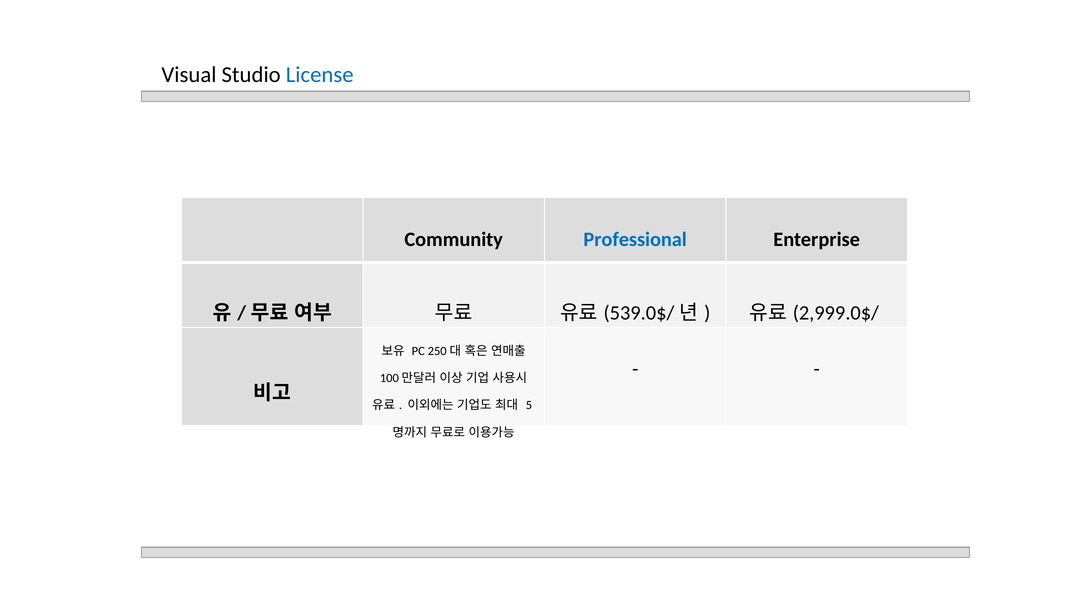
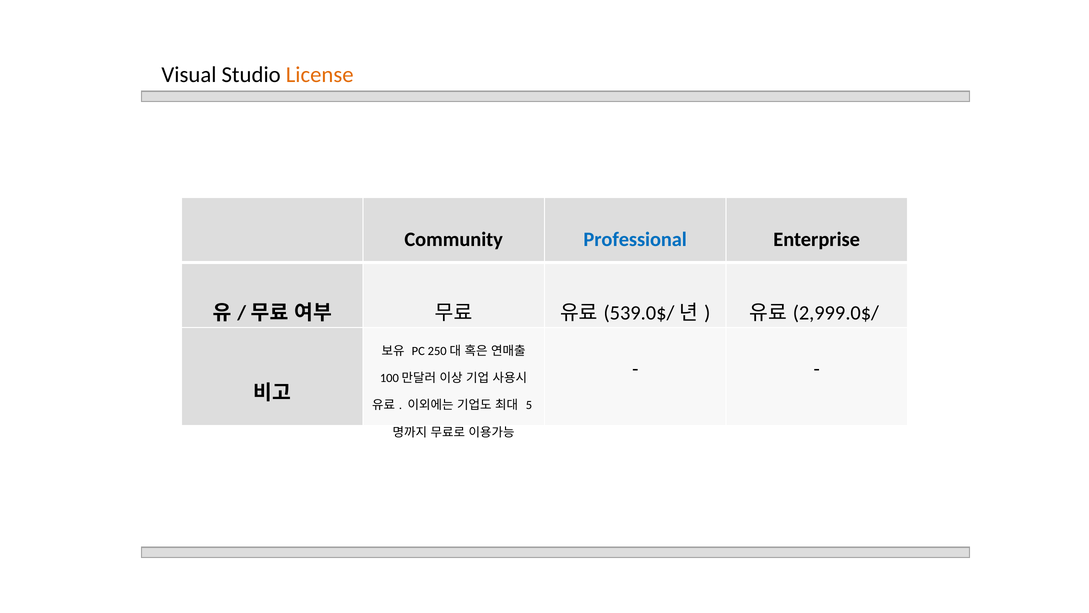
License colour: blue -> orange (320, 75)
